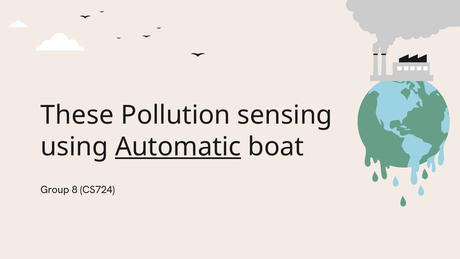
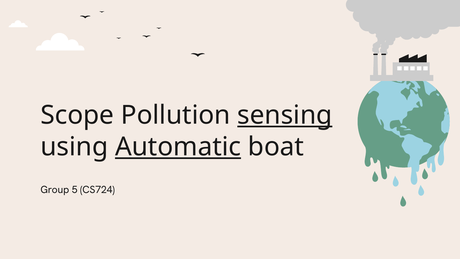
These: These -> Scope (77, 115)
sensing underline: none -> present (285, 115)
8: 8 -> 5 (75, 190)
